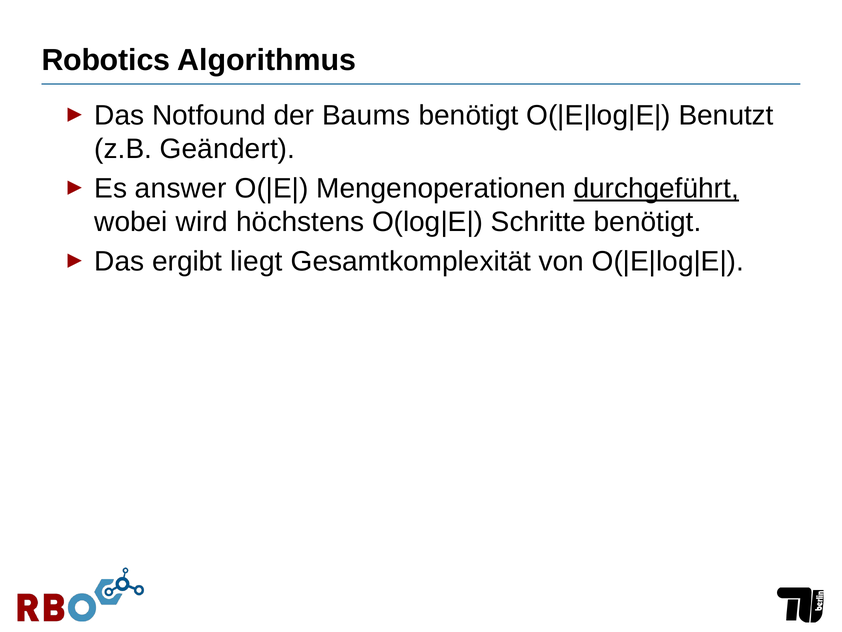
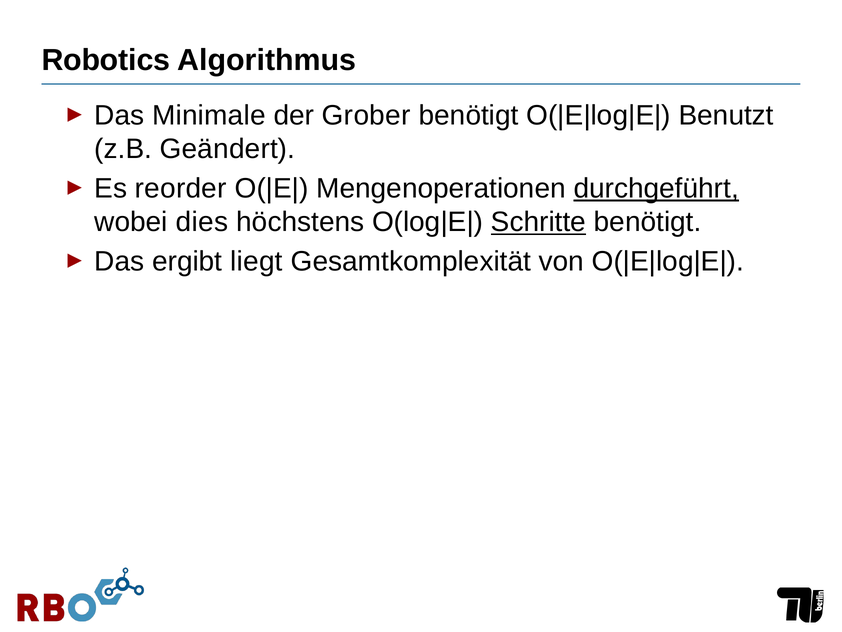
Notfound: Notfound -> Minimale (209, 115)
Baums: Baums -> Grober (366, 115)
answer: answer -> reorder (181, 188)
wird: wird -> dies (202, 222)
Schritte underline: none -> present (539, 222)
